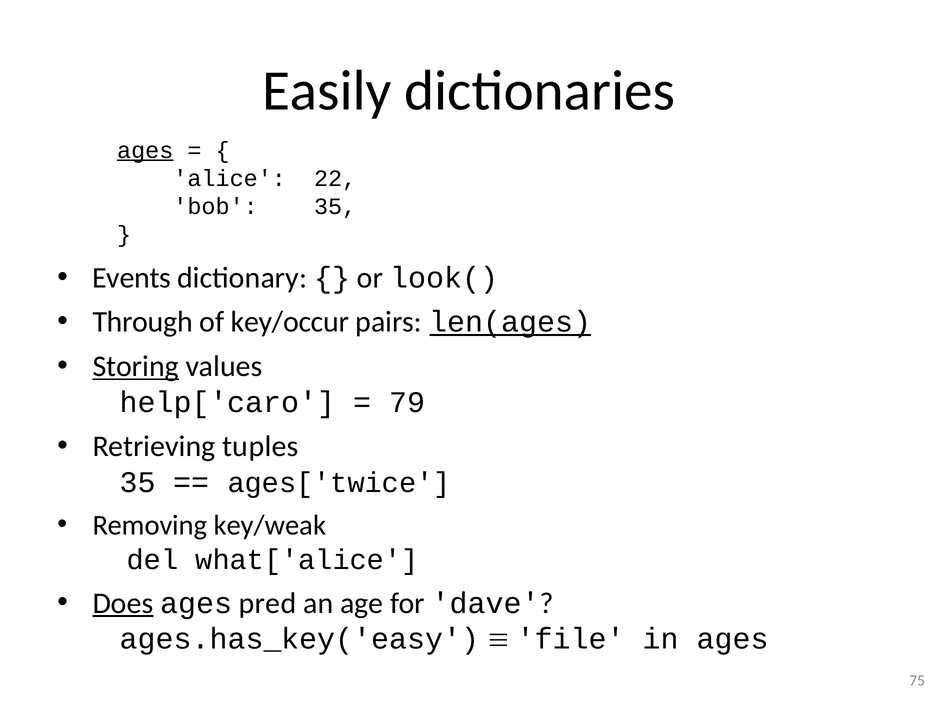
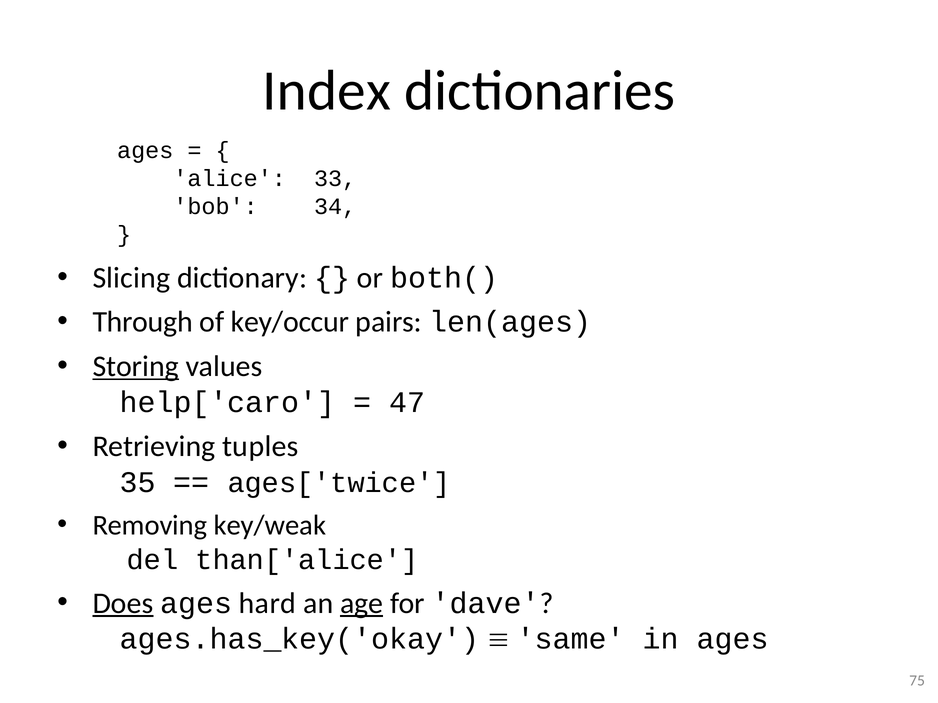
Easily: Easily -> Index (327, 91)
ages underline: present -> none (145, 150)
22: 22 -> 33 (335, 179)
bob 35: 35 -> 34 (335, 207)
Events: Events -> Slicing (131, 278)
look(: look( -> both( (444, 278)
len(ages underline: present -> none (510, 322)
79: 79 -> 47 (407, 403)
what['alice: what['alice -> than['alice (307, 560)
pred: pred -> hard (268, 604)
age underline: none -> present (362, 604)
ages.has_key('easy: ages.has_key('easy -> ages.has_key('okay (299, 640)
file: file -> same (571, 640)
